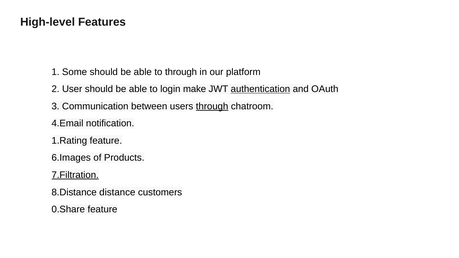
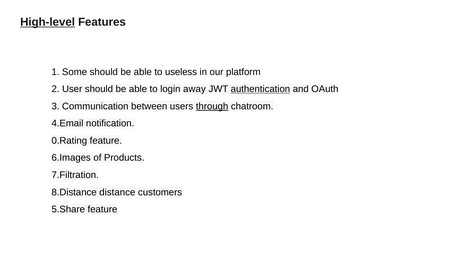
High-level underline: none -> present (48, 22)
to through: through -> useless (181, 72)
make: make -> away (194, 89)
1.Rating: 1.Rating -> 0.Rating (69, 141)
7.Filtration underline: present -> none (75, 175)
0.Share: 0.Share -> 5.Share (68, 210)
